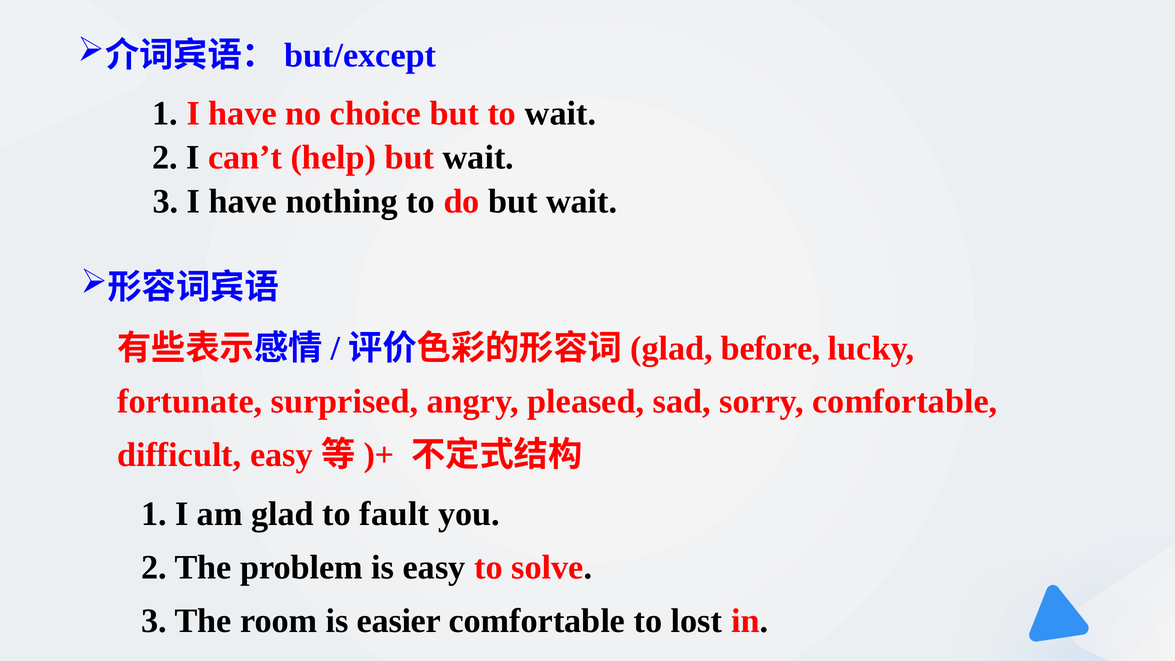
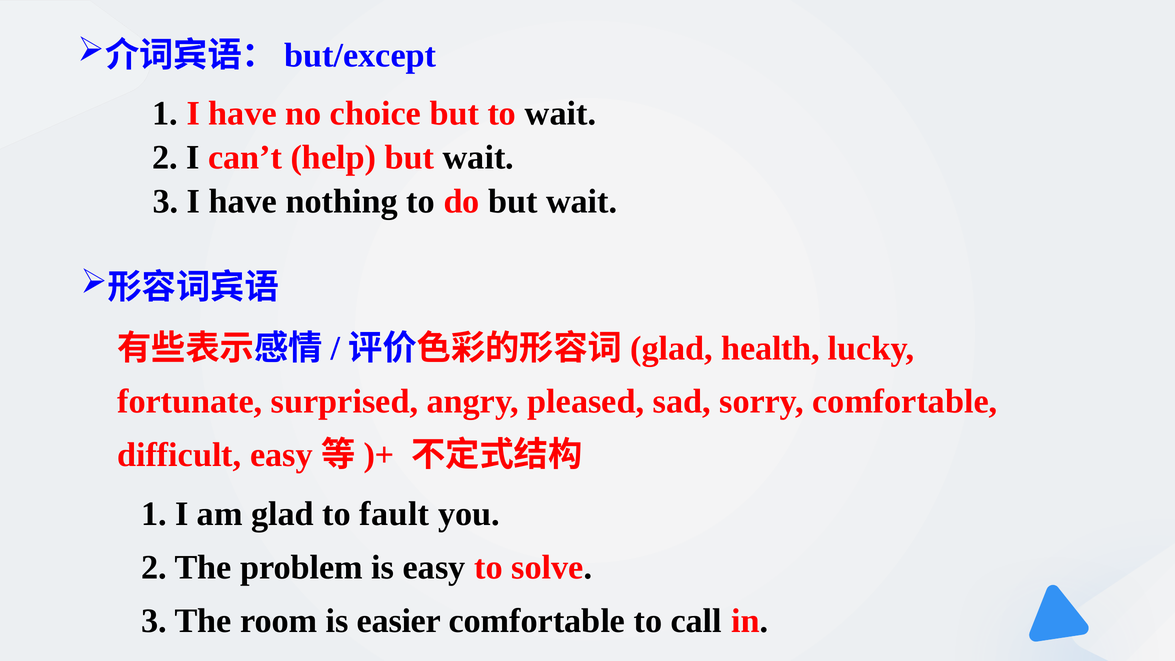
before: before -> health (771, 348)
lost: lost -> call (696, 621)
